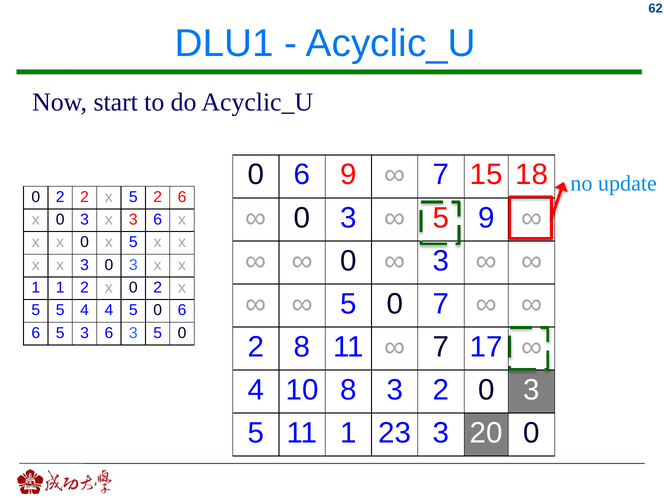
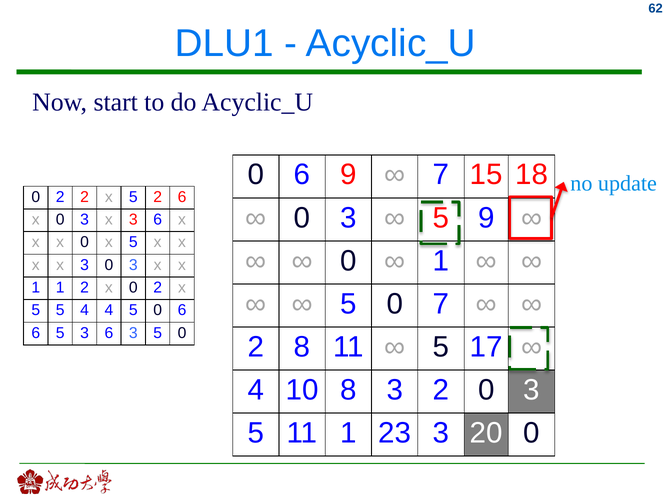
3: 3 -> 1 (441, 261)
7: 7 -> 5 (441, 347)
